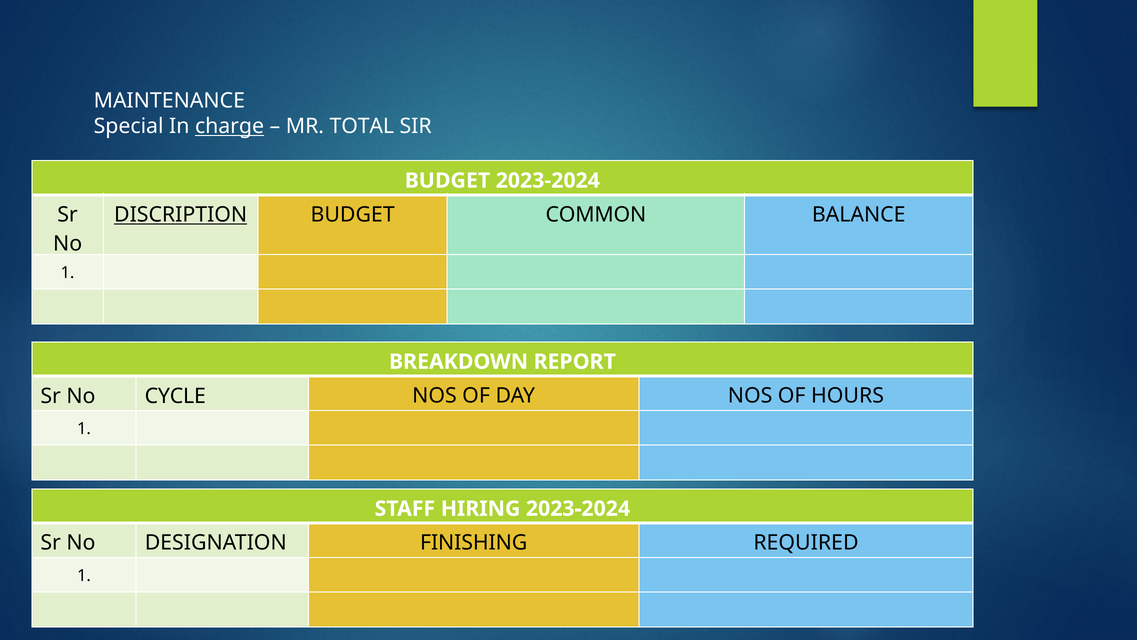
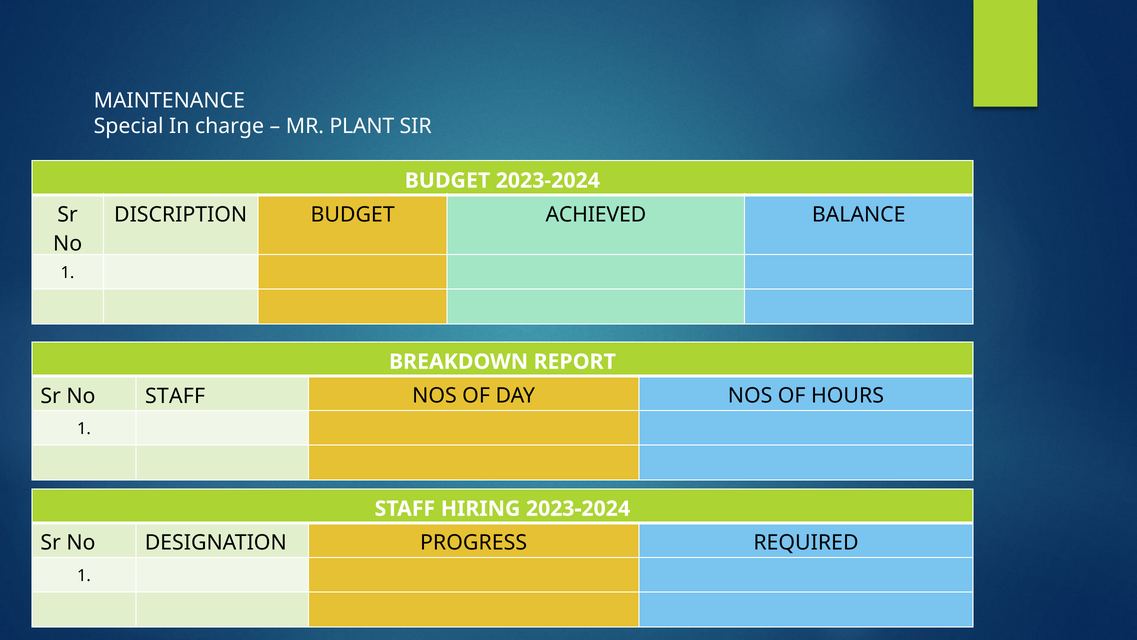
charge underline: present -> none (230, 126)
TOTAL: TOTAL -> PLANT (362, 126)
DISCRIPTION underline: present -> none (181, 215)
COMMON: COMMON -> ACHIEVED (596, 215)
No CYCLE: CYCLE -> STAFF (175, 396)
FINISHING: FINISHING -> PROGRESS (474, 543)
